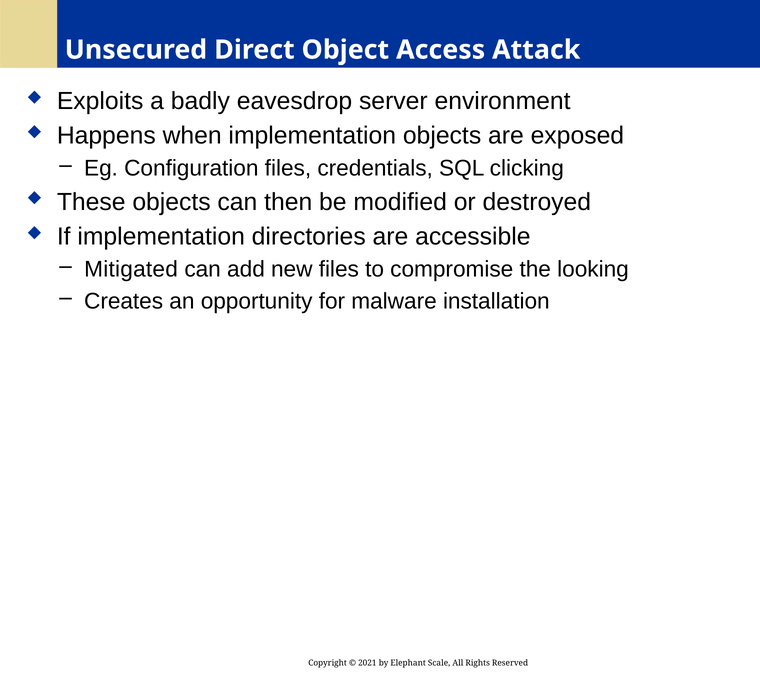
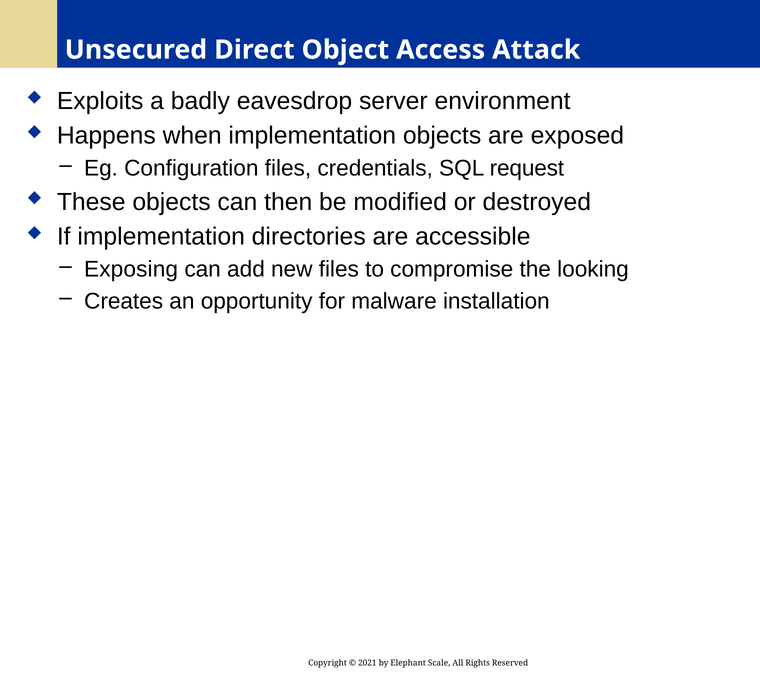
clicking: clicking -> request (527, 168)
Mitigated: Mitigated -> Exposing (131, 269)
